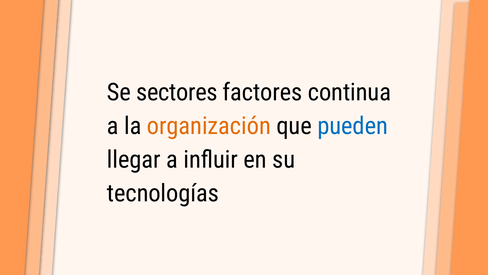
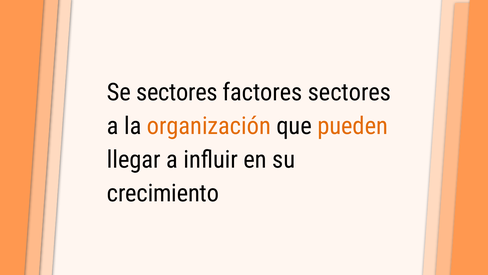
factores continua: continua -> sectores (349, 92)
pueden colour: blue -> orange (353, 126)
tecnologías: tecnologías -> crecimiento (163, 193)
